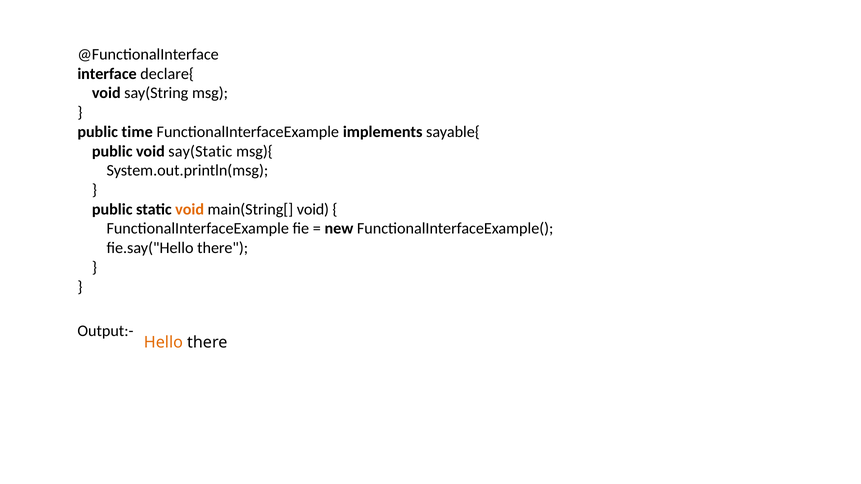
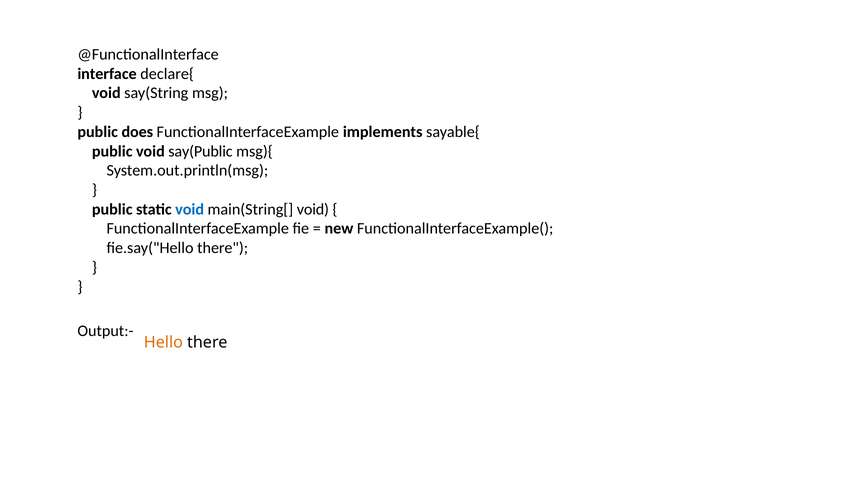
time: time -> does (137, 132)
say(Static: say(Static -> say(Public (200, 151)
void colour: orange -> blue (190, 209)
